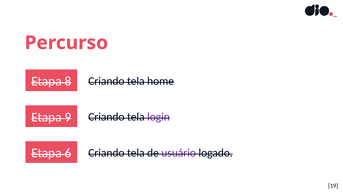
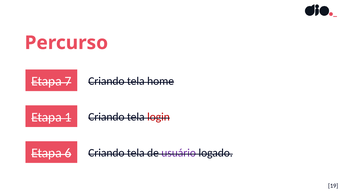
8: 8 -> 7 (68, 81)
9: 9 -> 1 (68, 117)
login colour: purple -> red (158, 117)
